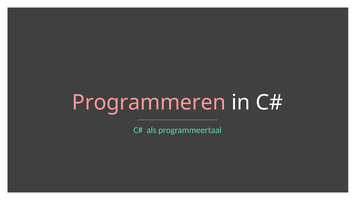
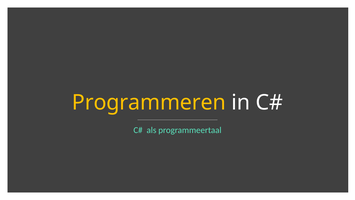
Programmeren colour: pink -> yellow (149, 102)
